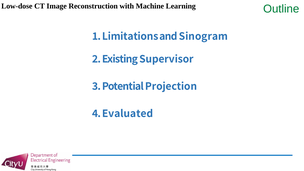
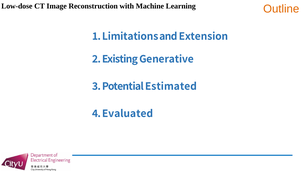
Outline colour: green -> orange (281, 9)
Sinogram: Sinogram -> Extension (203, 37)
Supervisor: Supervisor -> Generative (166, 59)
Projection: Projection -> Estimated (171, 87)
